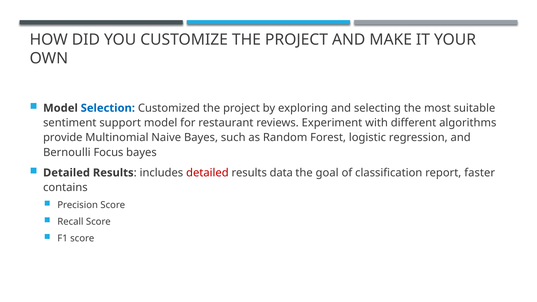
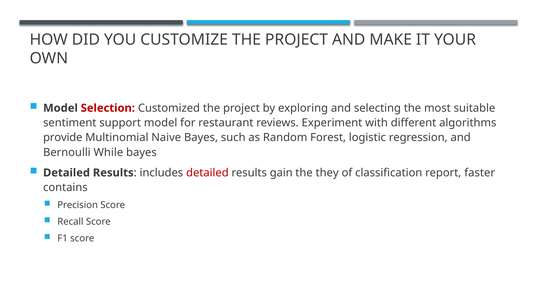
Selection colour: blue -> red (108, 108)
Focus: Focus -> While (108, 152)
data: data -> gain (281, 173)
goal: goal -> they (327, 173)
